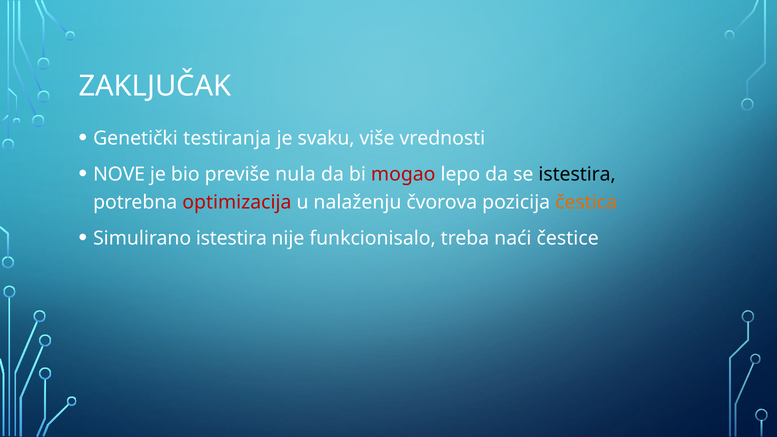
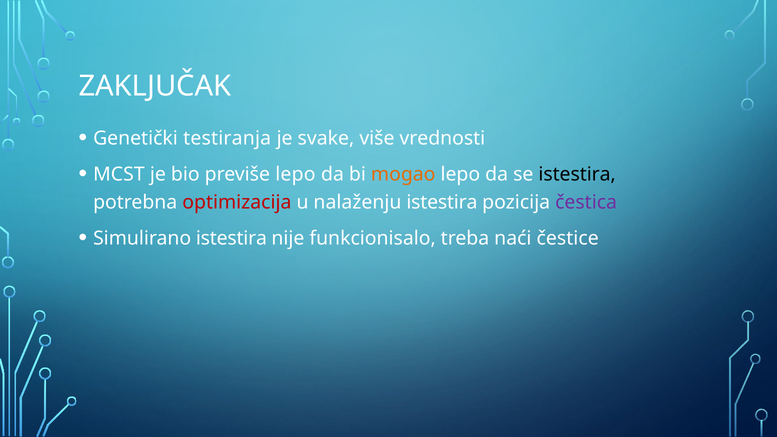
svaku: svaku -> svake (326, 138)
NOVE: NOVE -> MCST (119, 174)
previše nula: nula -> lepo (295, 174)
mogao colour: red -> orange (403, 174)
nalaženju čvorova: čvorova -> istestira (442, 202)
čestica colour: orange -> purple (586, 202)
